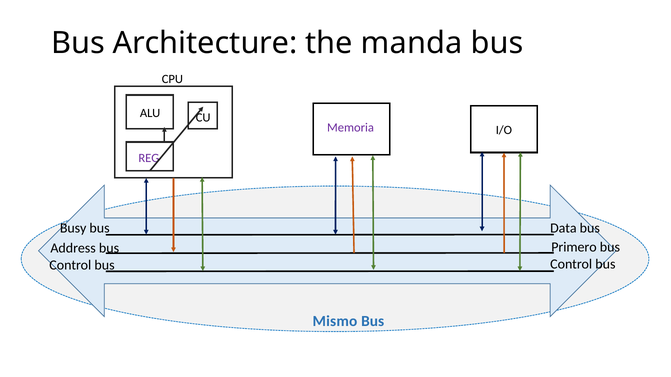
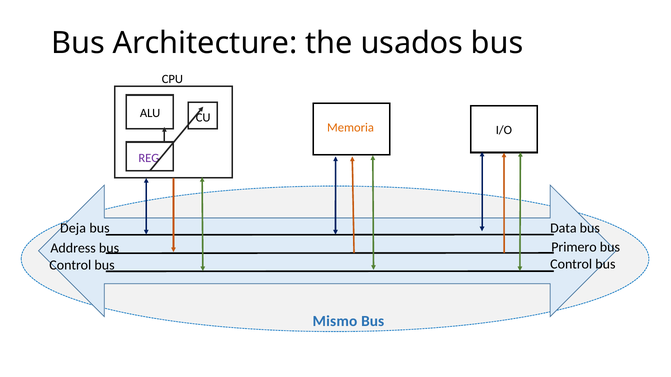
manda: manda -> usados (412, 43)
Memoria colour: purple -> orange (351, 128)
Busy: Busy -> Deja (73, 228)
